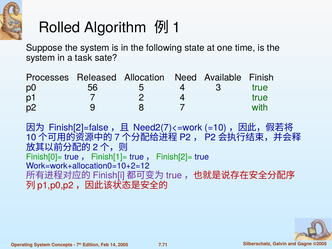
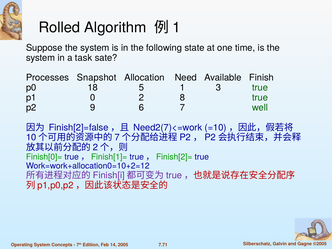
Released: Released -> Snapshot (97, 78)
56: 56 -> 18 (93, 88)
5 4: 4 -> 1 (182, 88)
p1 7: 7 -> 0 (93, 98)
2 4: 4 -> 8 (182, 98)
8: 8 -> 6 (141, 108)
with: with -> well (260, 108)
